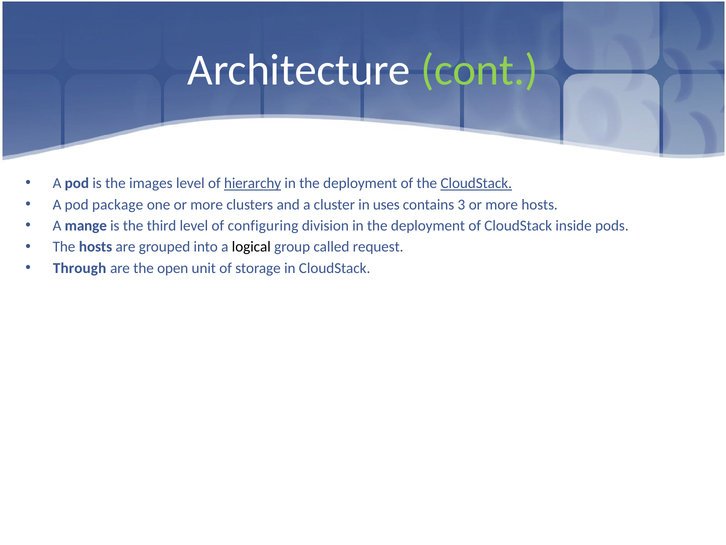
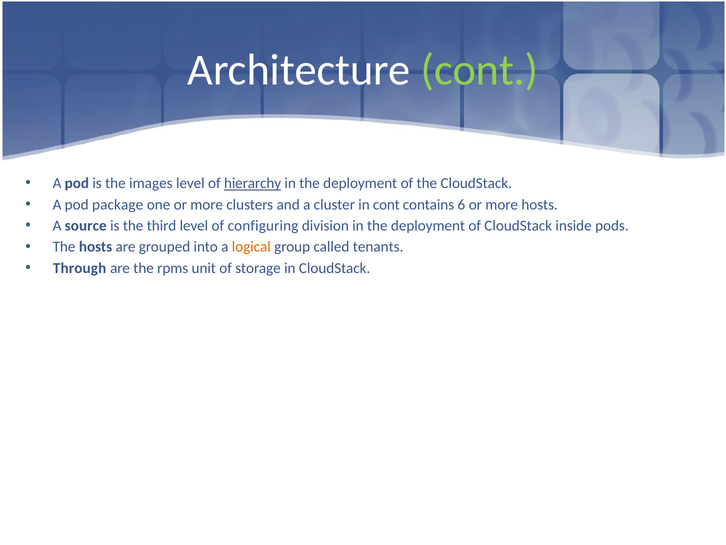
CloudStack underline: present -> none (476, 183)
in uses: uses -> cont (386, 204)
3: 3 -> 6 (461, 204)
mange: mange -> source (86, 226)
logical colour: black -> orange (251, 247)
request: request -> tenants (378, 247)
open: open -> rpms (173, 268)
